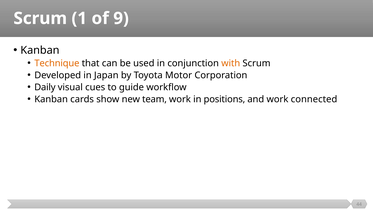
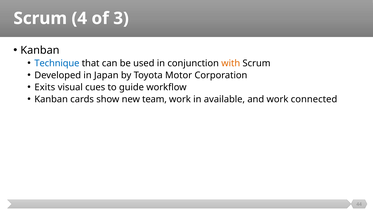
1: 1 -> 4 (79, 18)
9: 9 -> 3 (121, 18)
Technique colour: orange -> blue (57, 63)
Daily: Daily -> Exits (45, 87)
positions: positions -> available (224, 99)
